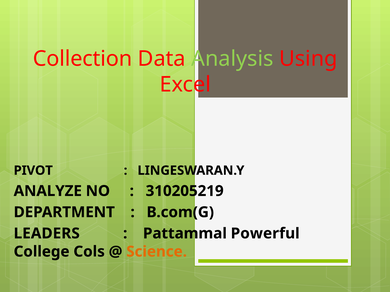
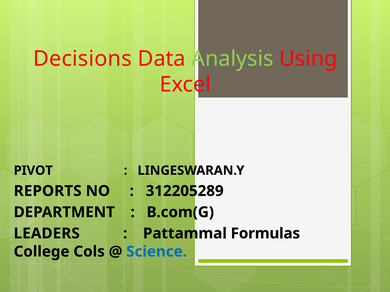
Collection: Collection -> Decisions (82, 59)
ANALYZE: ANALYZE -> REPORTS (48, 191)
310205219: 310205219 -> 312205289 (185, 191)
Powerful: Powerful -> Formulas (265, 234)
Science colour: orange -> blue (157, 252)
